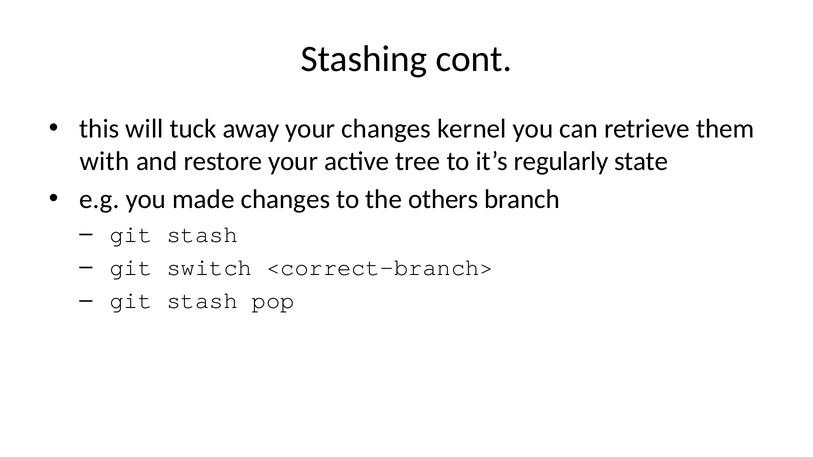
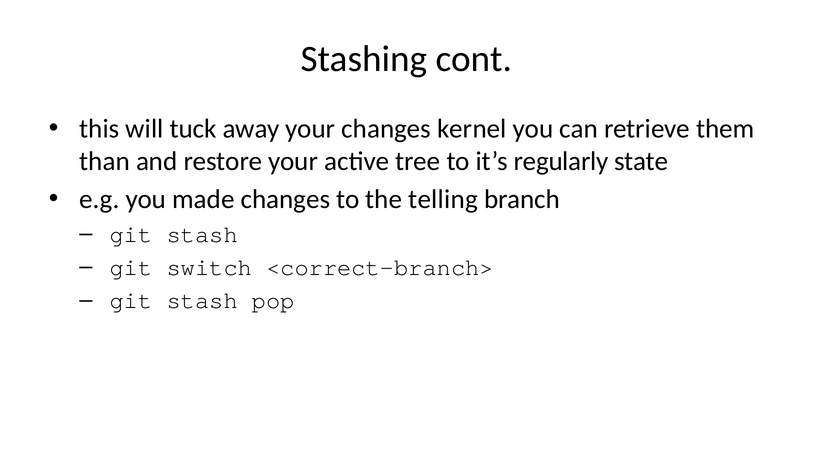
with: with -> than (105, 161)
others: others -> telling (443, 199)
